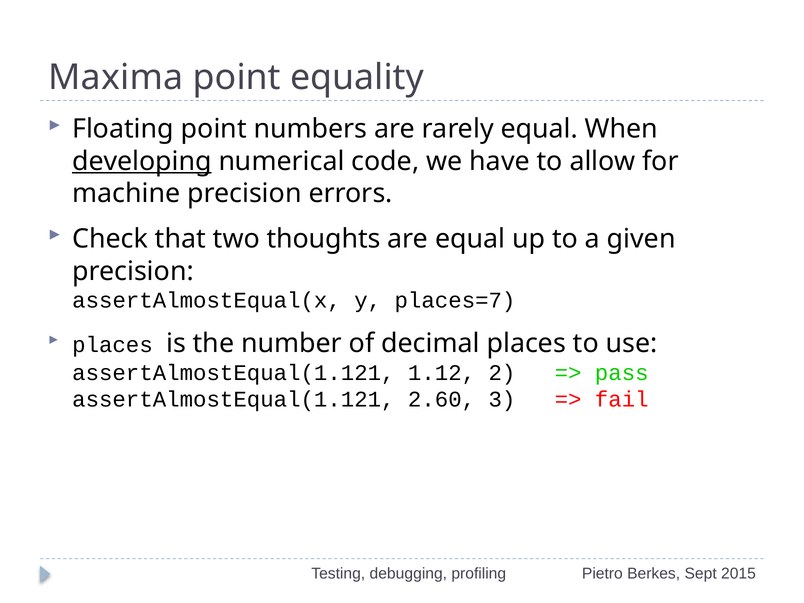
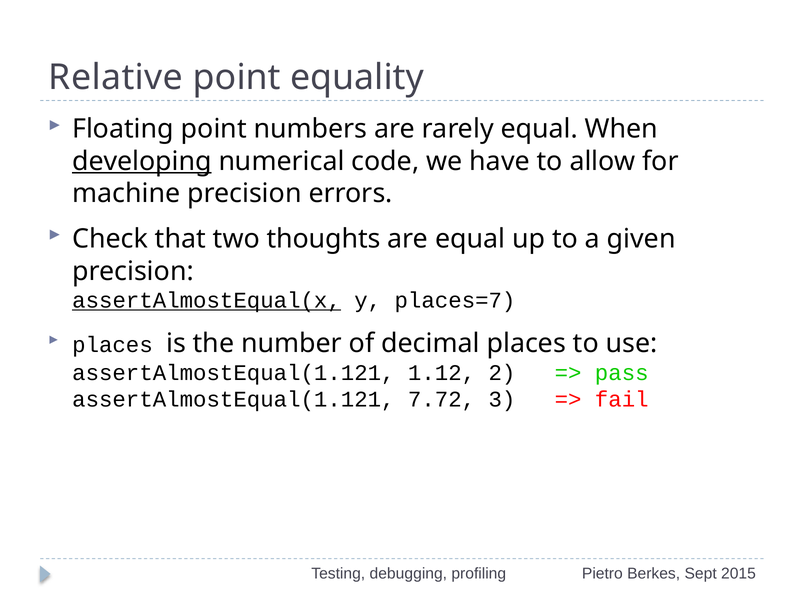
Maxima: Maxima -> Relative (116, 78)
assertAlmostEqual(x underline: none -> present (207, 300)
2.60: 2.60 -> 7.72 (442, 400)
